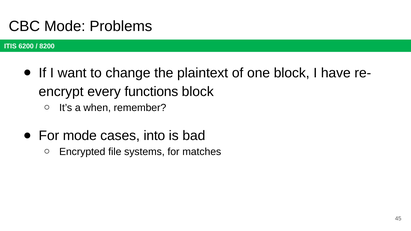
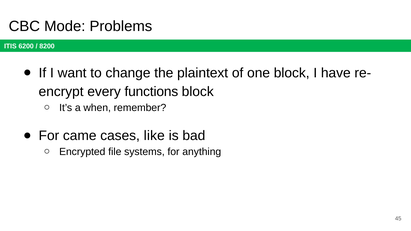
For mode: mode -> came (80, 136)
into: into -> like (154, 136)
matches: matches -> anything (202, 152)
